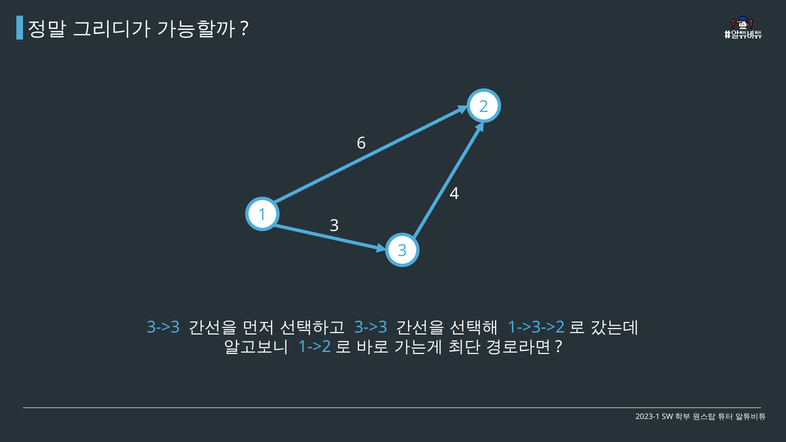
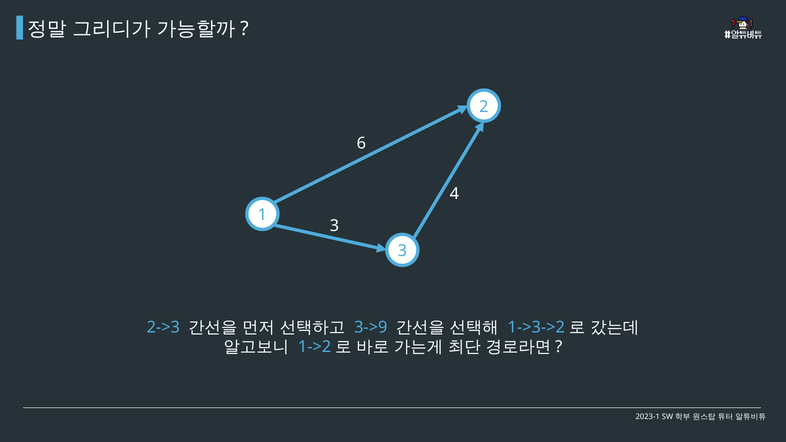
3->3: 3->3 -> 2->3 (163, 328)
3->3: 3->3 -> 3->9 (371, 328)
